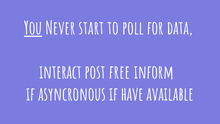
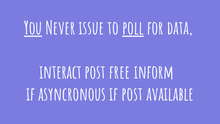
start: start -> issue (91, 28)
poll underline: none -> present (133, 28)
if have: have -> post (132, 94)
